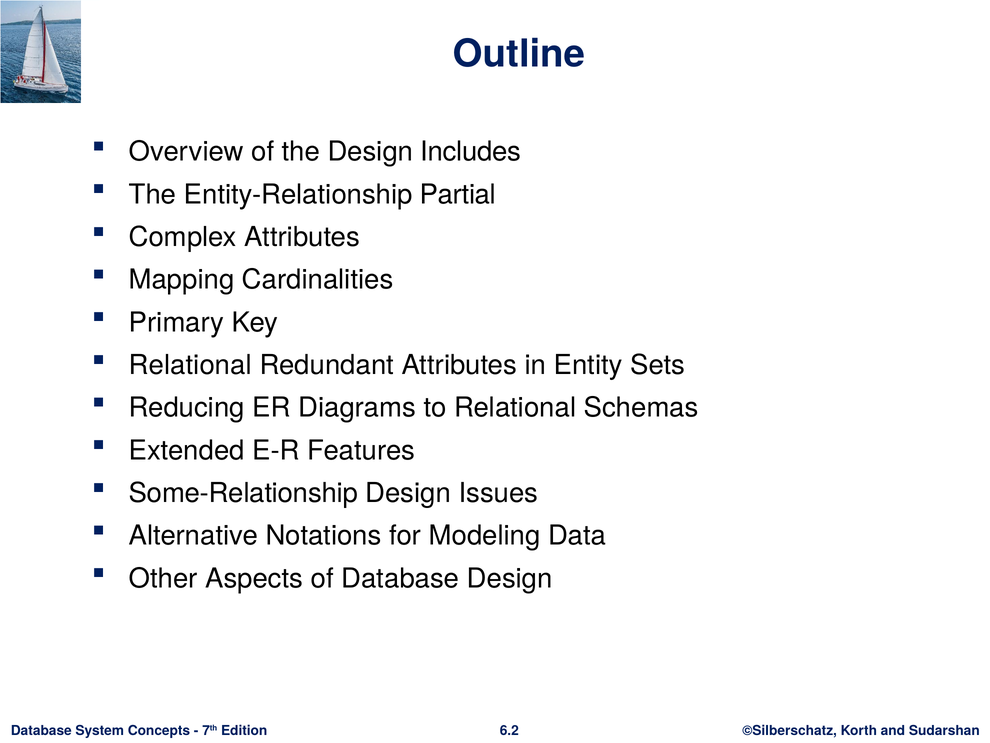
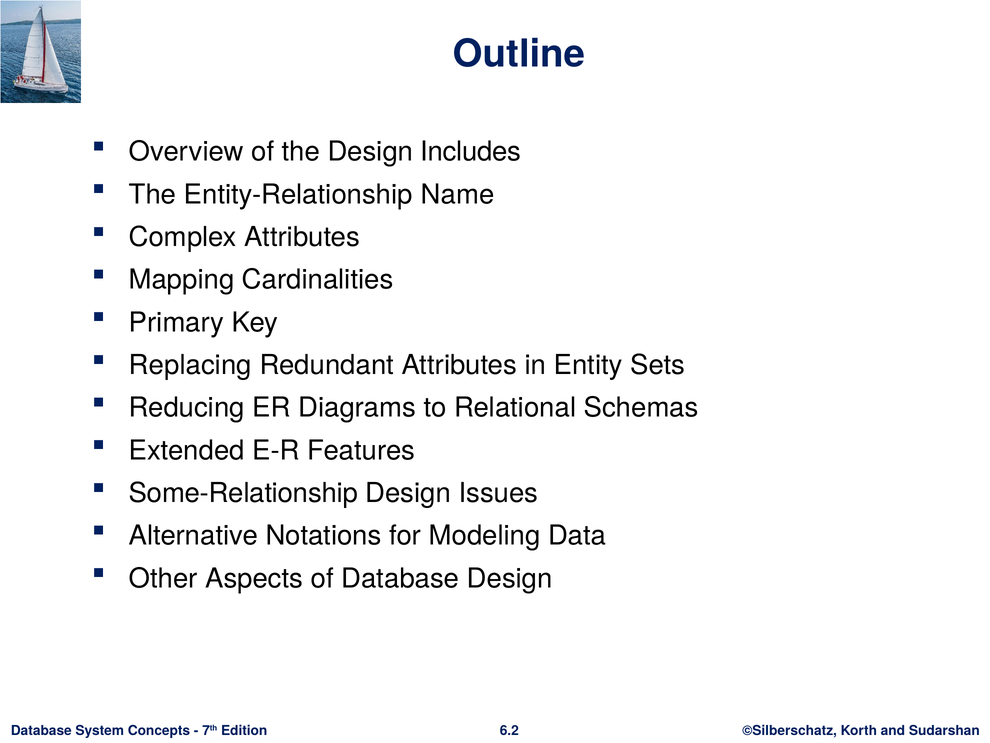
Partial: Partial -> Name (458, 194)
Relational: Relational -> Replacing (190, 365)
